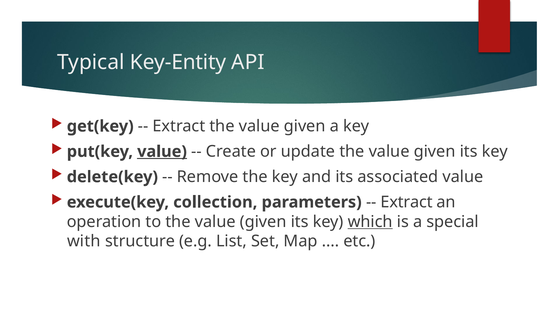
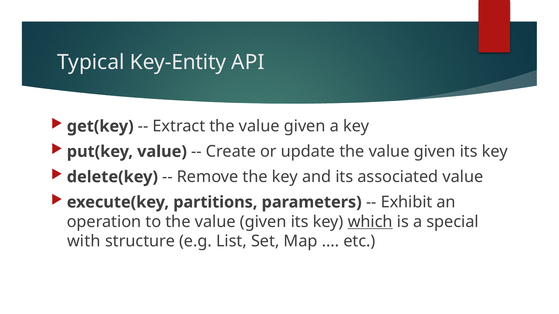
value underline: present -> none (162, 152)
collection: collection -> partitions (215, 202)
Extract: Extract -> Exhibit (407, 202)
